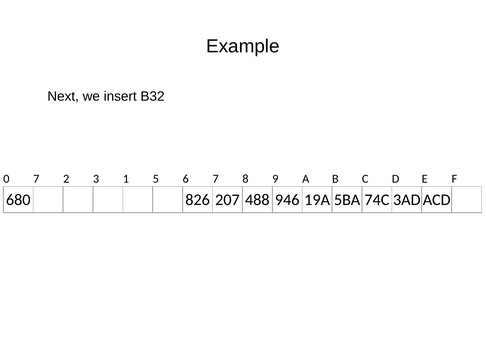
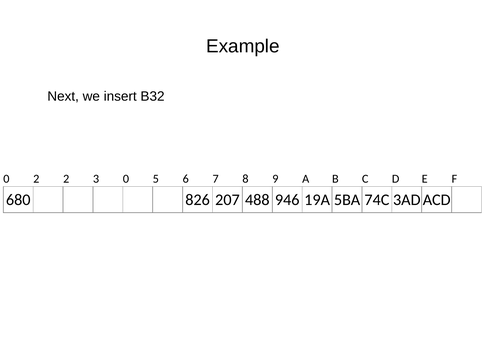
0 7: 7 -> 2 (36, 179)
3 1: 1 -> 0 (126, 179)
